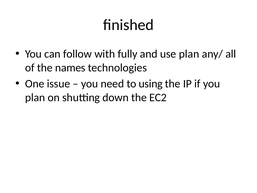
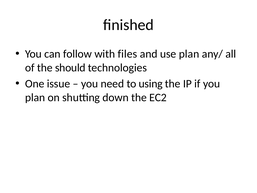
fully: fully -> files (127, 54)
names: names -> should (70, 68)
